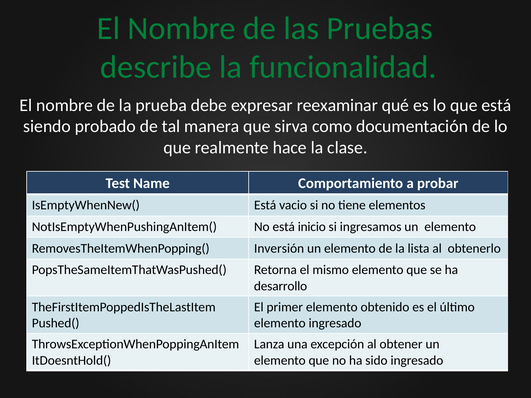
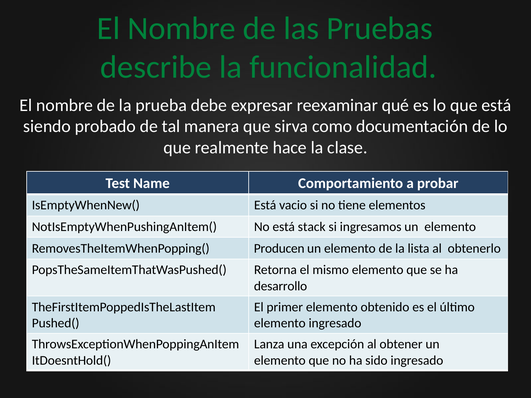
inicio: inicio -> stack (312, 227)
Inversión: Inversión -> Producen (279, 248)
